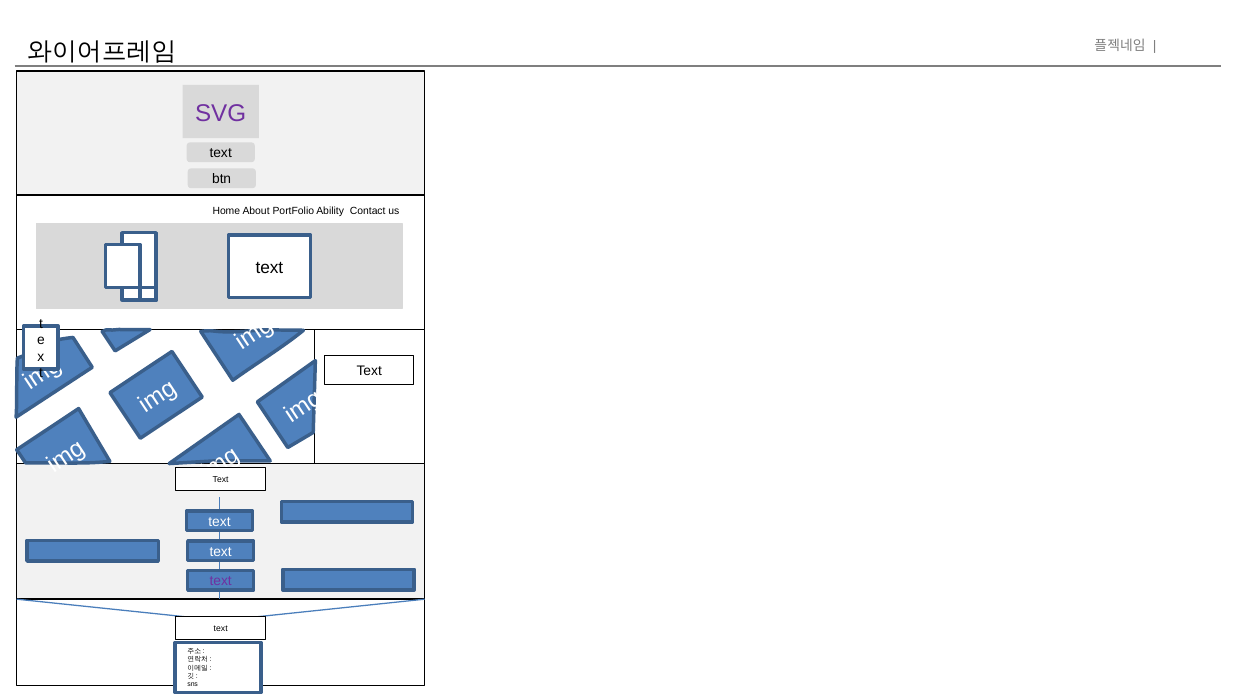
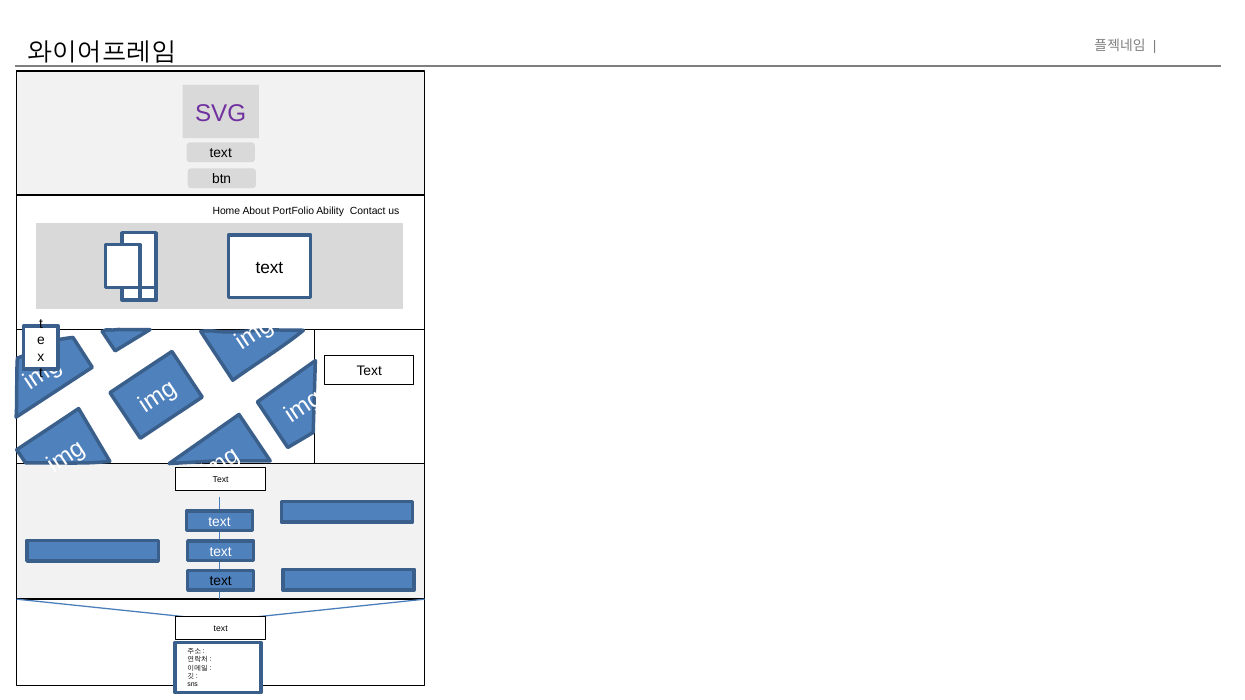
text colour: purple -> black (221, 582)
